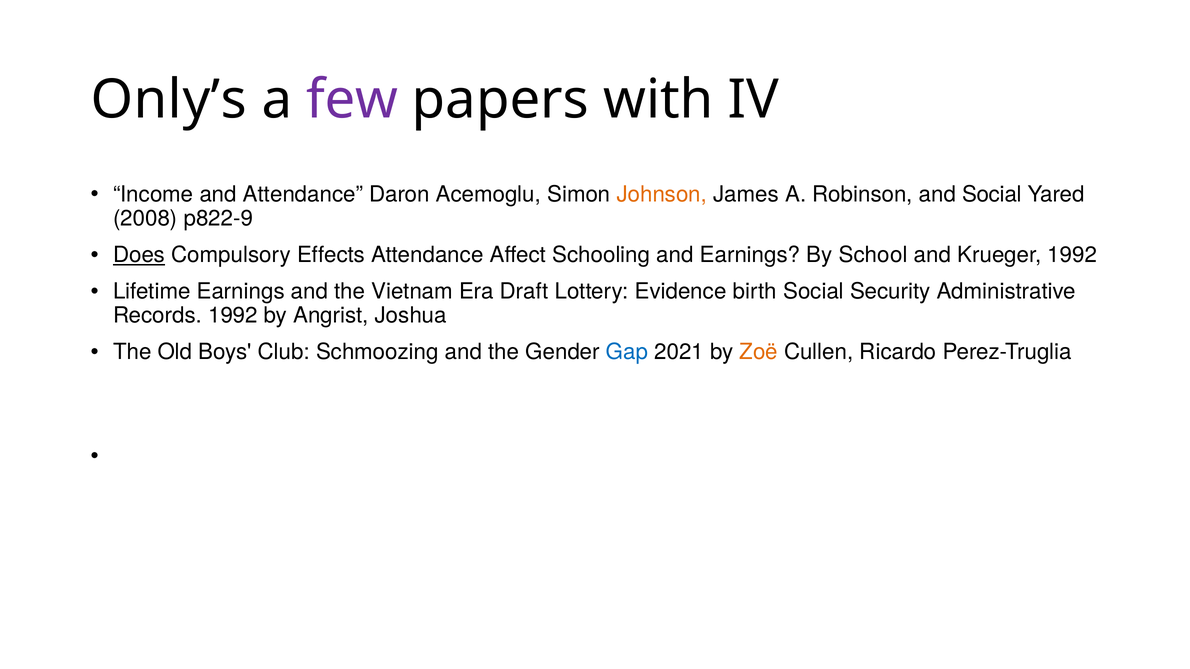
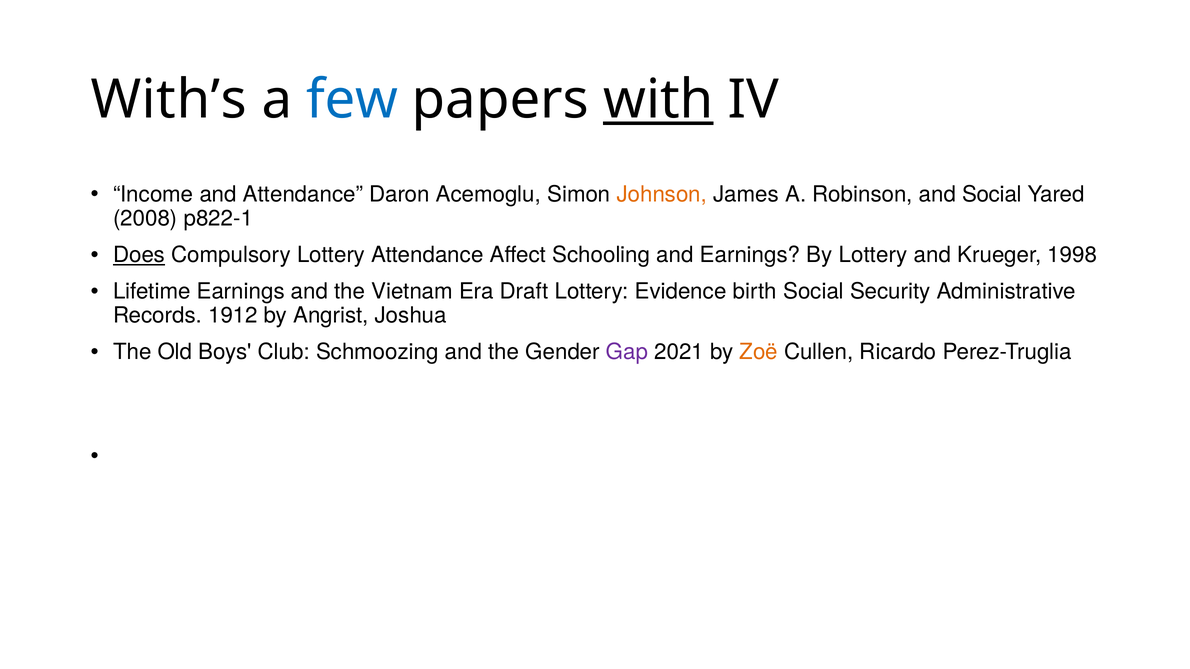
Only’s: Only’s -> With’s (169, 100)
few colour: purple -> blue (352, 100)
with underline: none -> present (658, 100)
p822-9: p822-9 -> p822-1 (218, 219)
Compulsory Effects: Effects -> Lottery (331, 255)
By School: School -> Lottery (873, 255)
Krueger 1992: 1992 -> 1998 (1072, 255)
Records 1992: 1992 -> 1912 (233, 316)
Gap colour: blue -> purple (627, 352)
